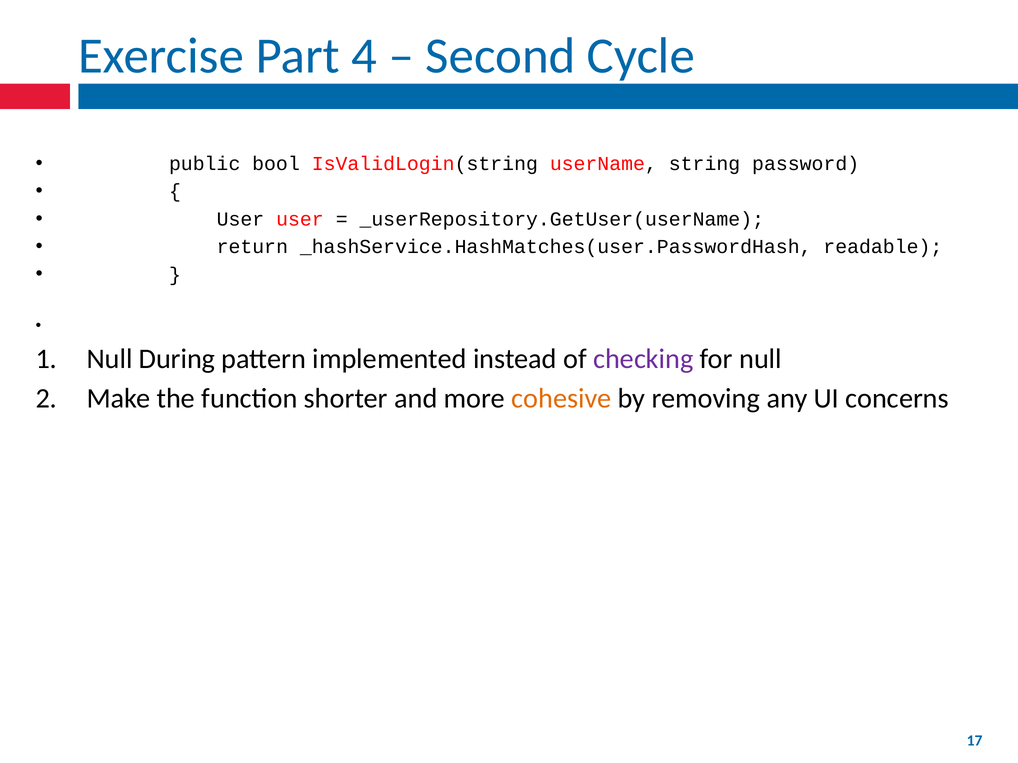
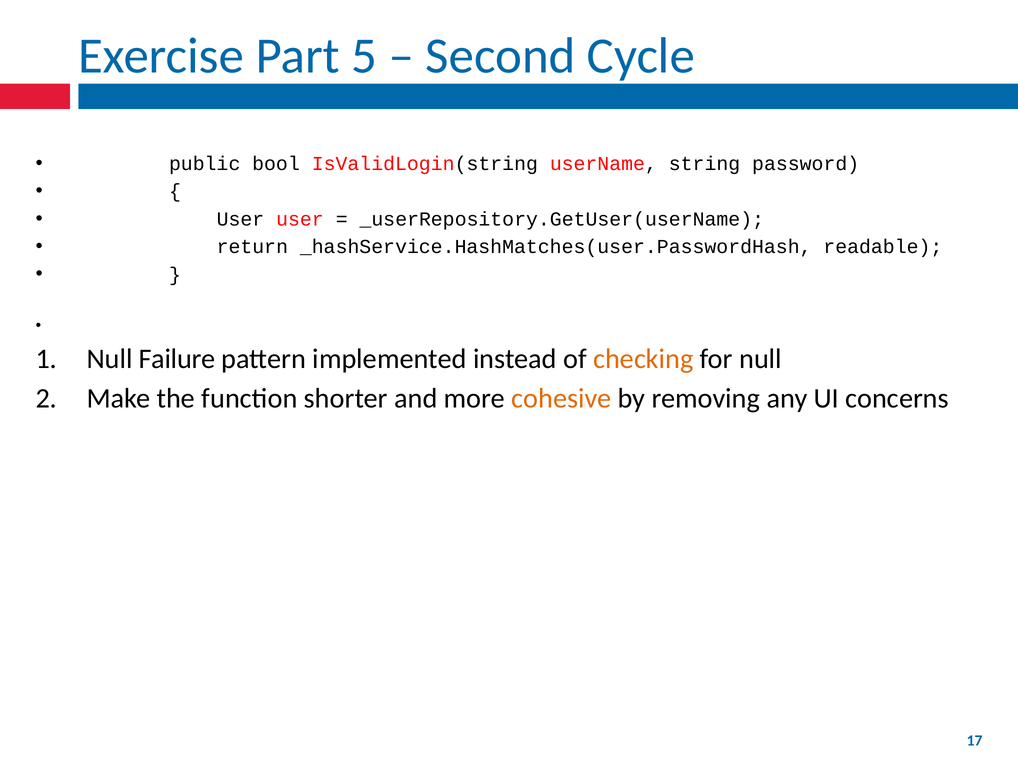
4: 4 -> 5 (364, 56)
During: During -> Failure (177, 359)
checking colour: purple -> orange (643, 359)
